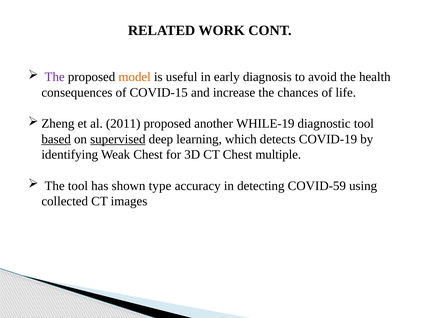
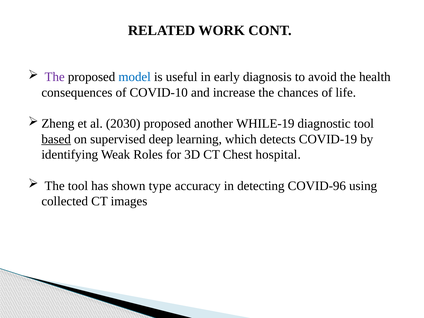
model colour: orange -> blue (135, 77)
COVID-15: COVID-15 -> COVID-10 (159, 93)
2011: 2011 -> 2030 (123, 124)
supervised underline: present -> none (118, 139)
Weak Chest: Chest -> Roles (148, 155)
multiple: multiple -> hospital (278, 155)
COVID-59: COVID-59 -> COVID-96 (317, 186)
